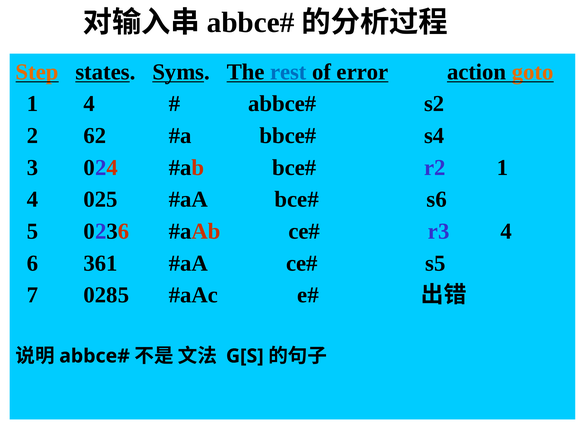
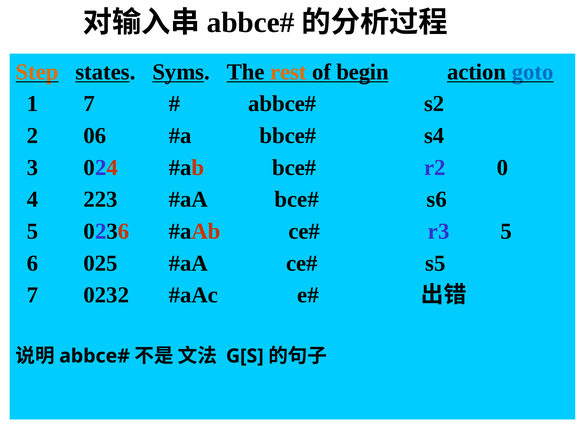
rest colour: blue -> orange (288, 72)
error: error -> begin (363, 72)
goto colour: orange -> blue (533, 72)
4: 4 -> 7 (89, 104)
62: 62 -> 06 (95, 136)
r2 1: 1 -> 0 (502, 167)
025: 025 -> 223 (101, 199)
r3 4: 4 -> 5 (506, 231)
361: 361 -> 025 (101, 263)
0285: 0285 -> 0232 (106, 295)
